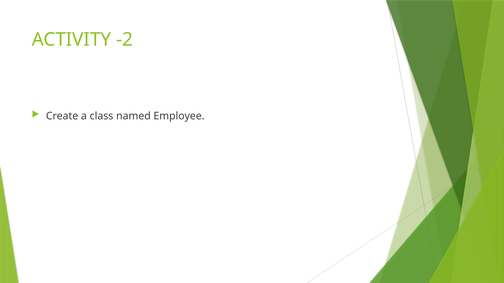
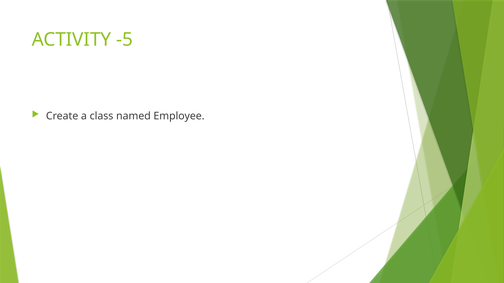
-2: -2 -> -5 (125, 40)
